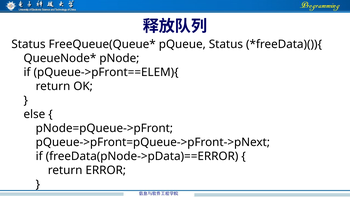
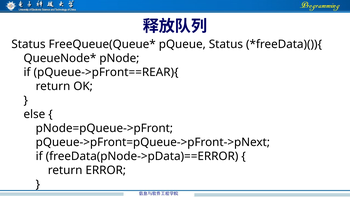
pQueue->pFront==ELEM){: pQueue->pFront==ELEM){ -> pQueue->pFront==REAR){ (106, 72)
